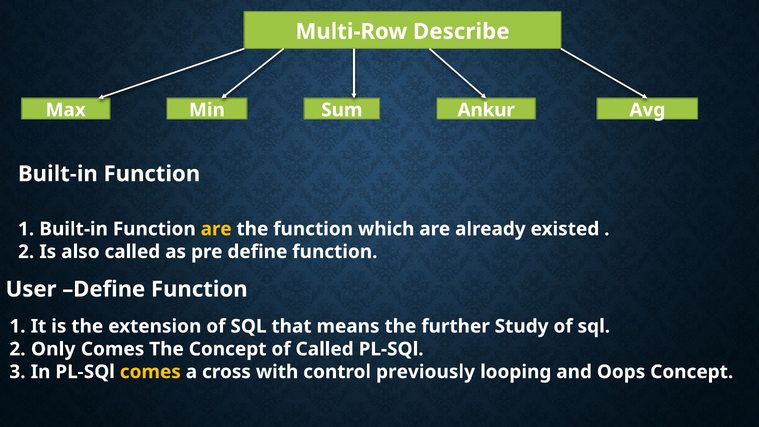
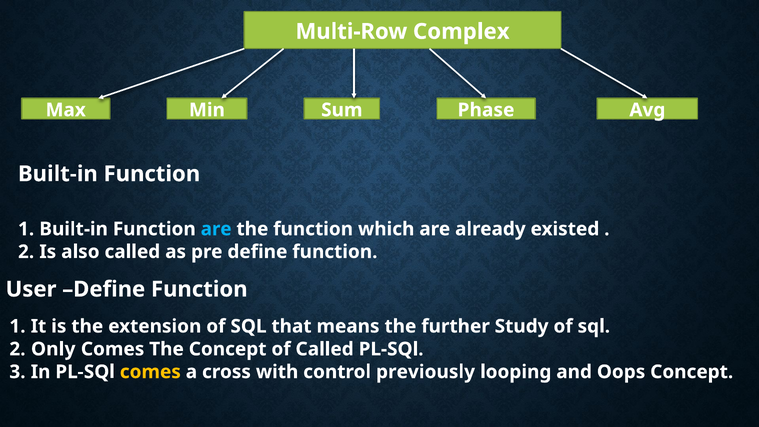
Describe: Describe -> Complex (461, 32)
Ankur: Ankur -> Phase (486, 110)
are colour: yellow -> light blue (216, 229)
